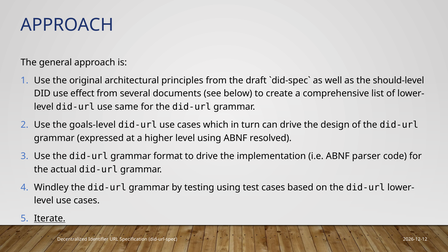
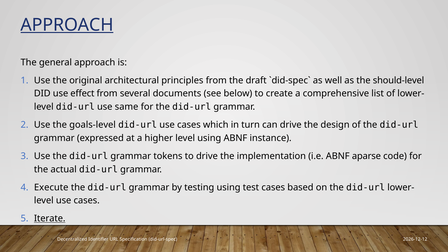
APPROACH underline: none -> present (67, 25)
resolved: resolved -> instance (271, 138)
format: format -> tokens (168, 156)
parser: parser -> aparse (366, 156)
Windley: Windley -> Execute (51, 187)
